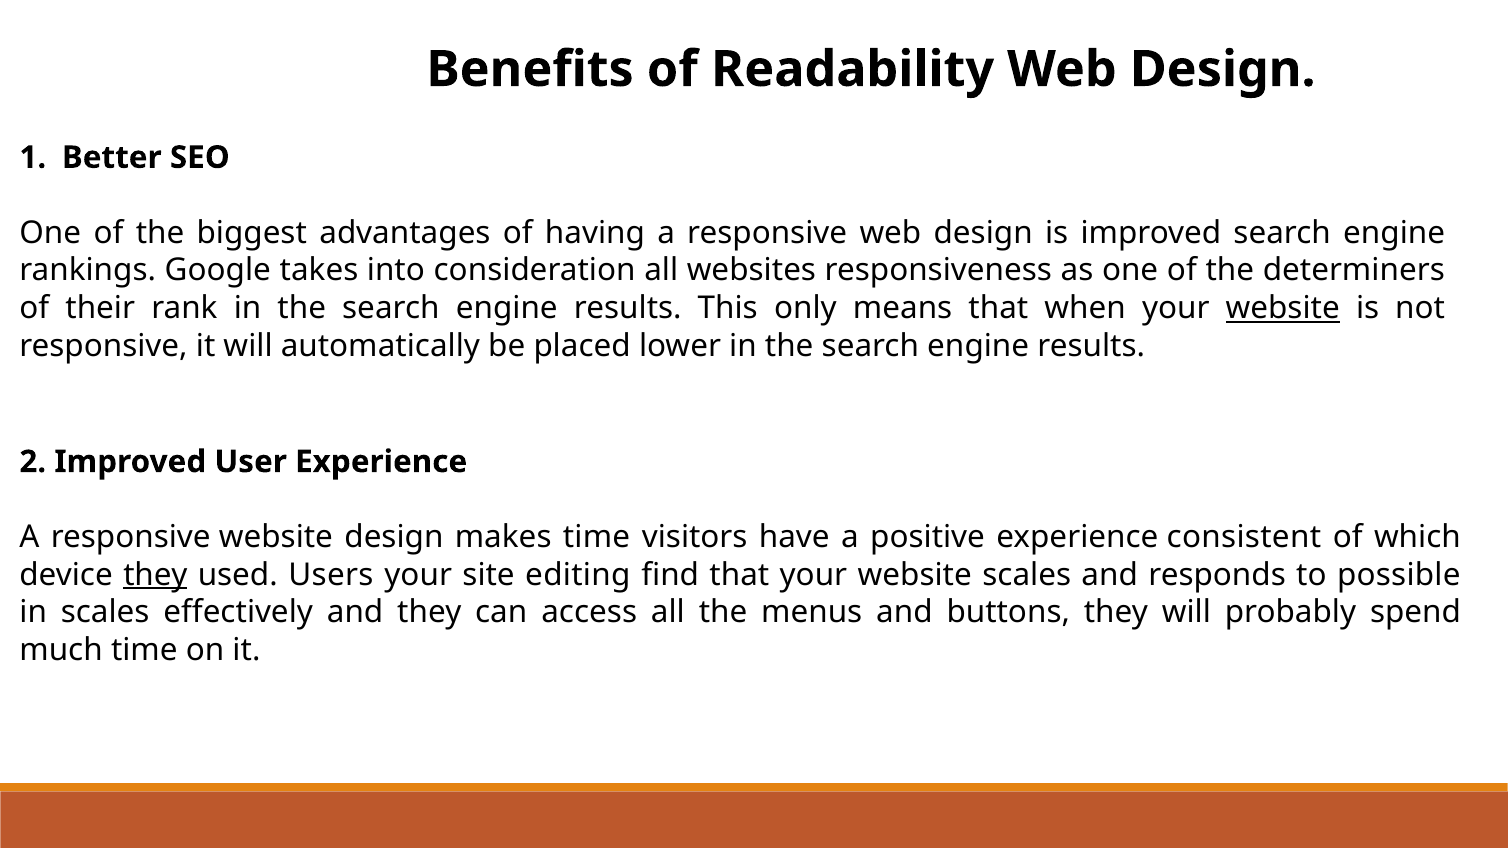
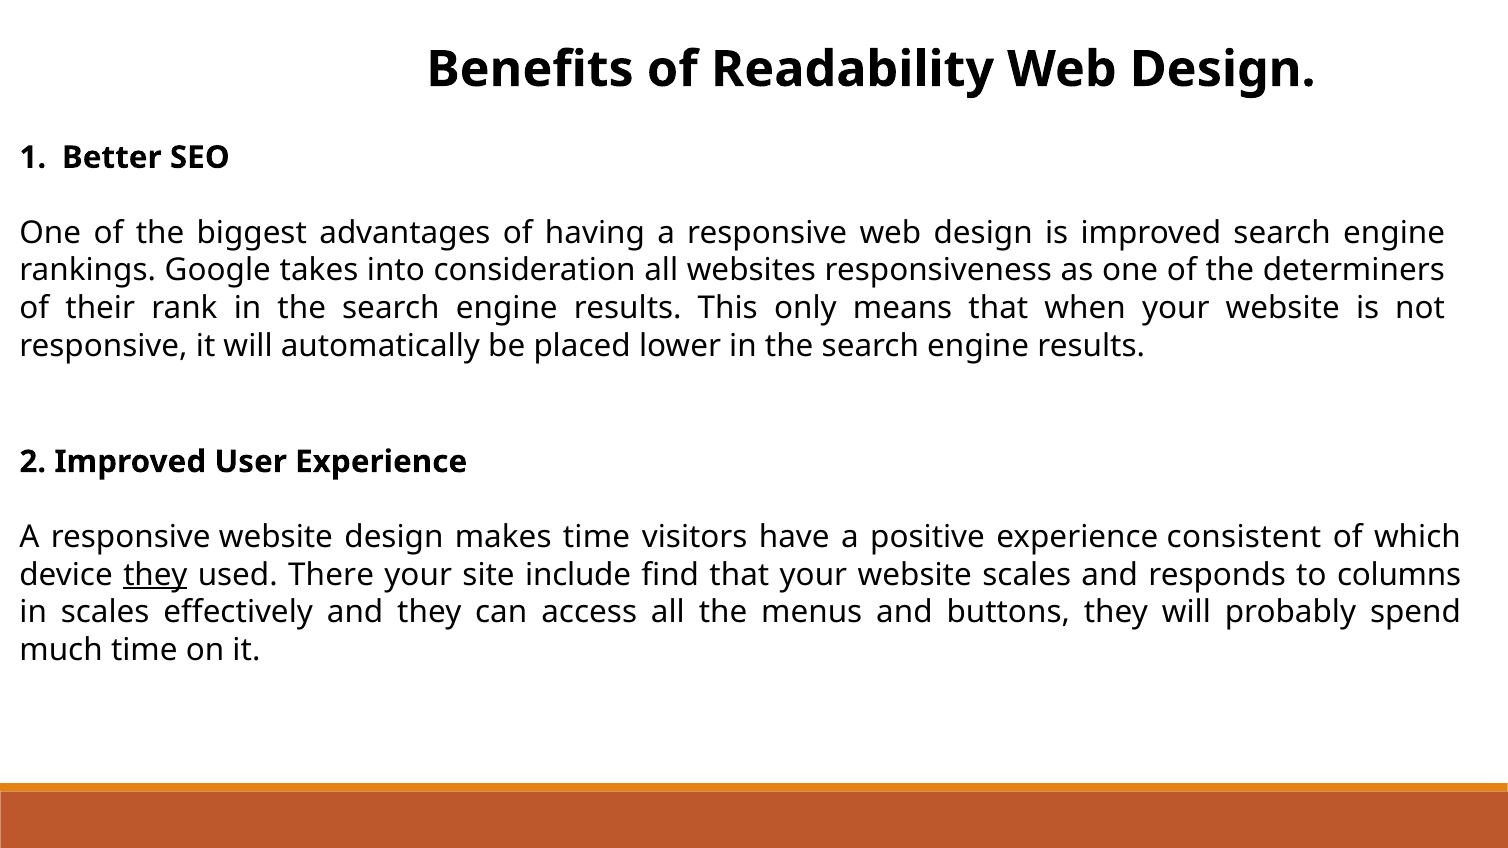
website underline: present -> none (1283, 308)
Users: Users -> There (331, 575)
editing: editing -> include (578, 575)
possible: possible -> columns (1399, 575)
